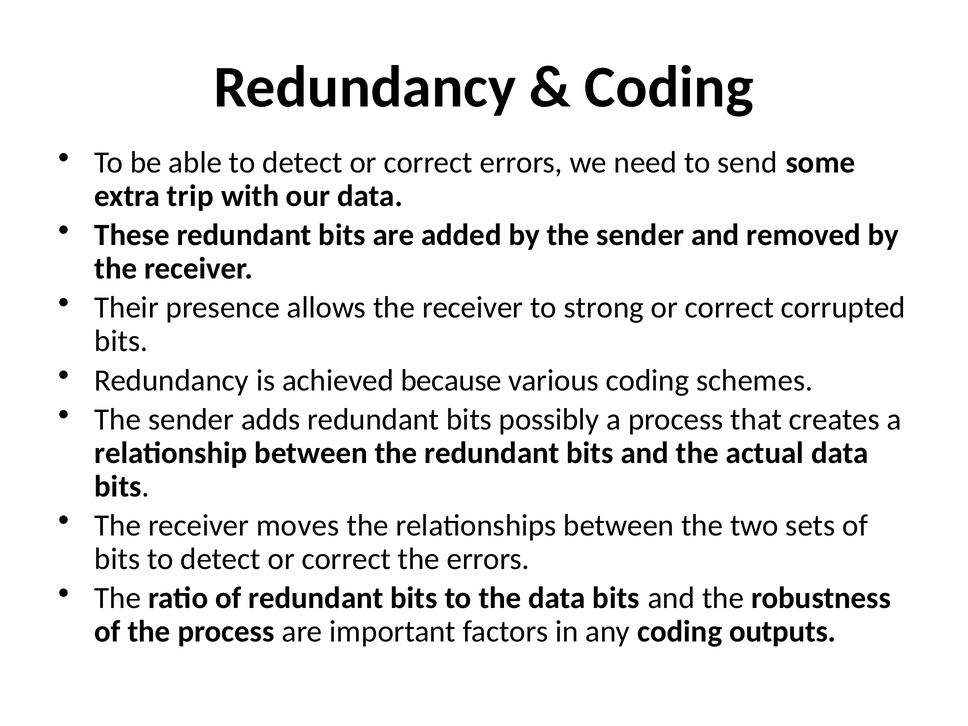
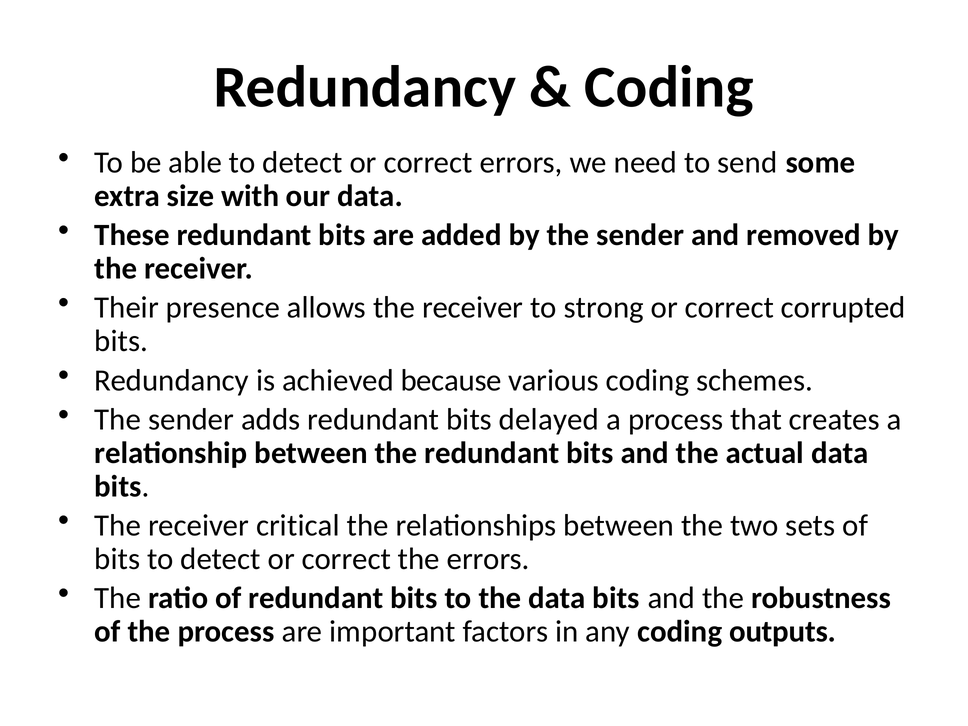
trip: trip -> size (191, 196)
possibly: possibly -> delayed (549, 420)
moves: moves -> critical (298, 525)
